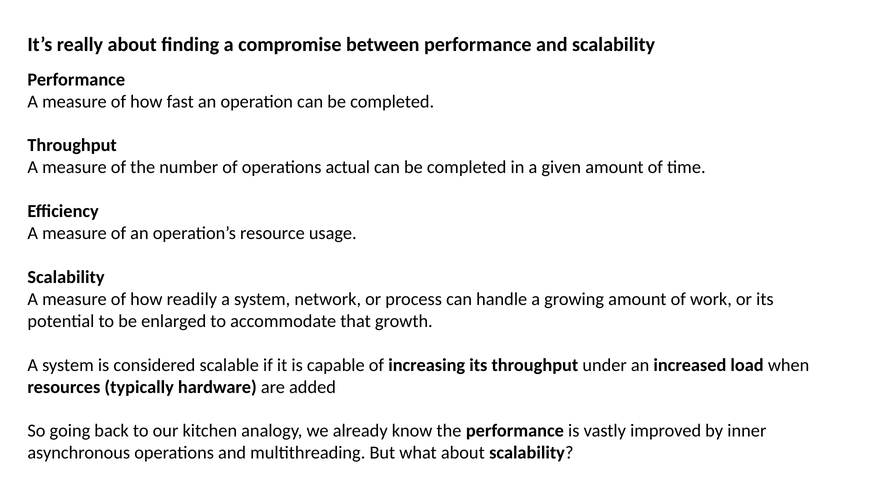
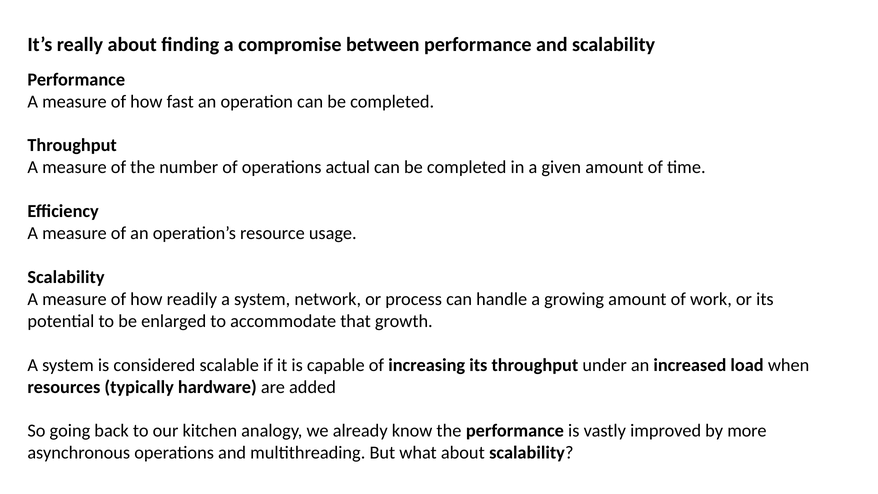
inner: inner -> more (747, 431)
